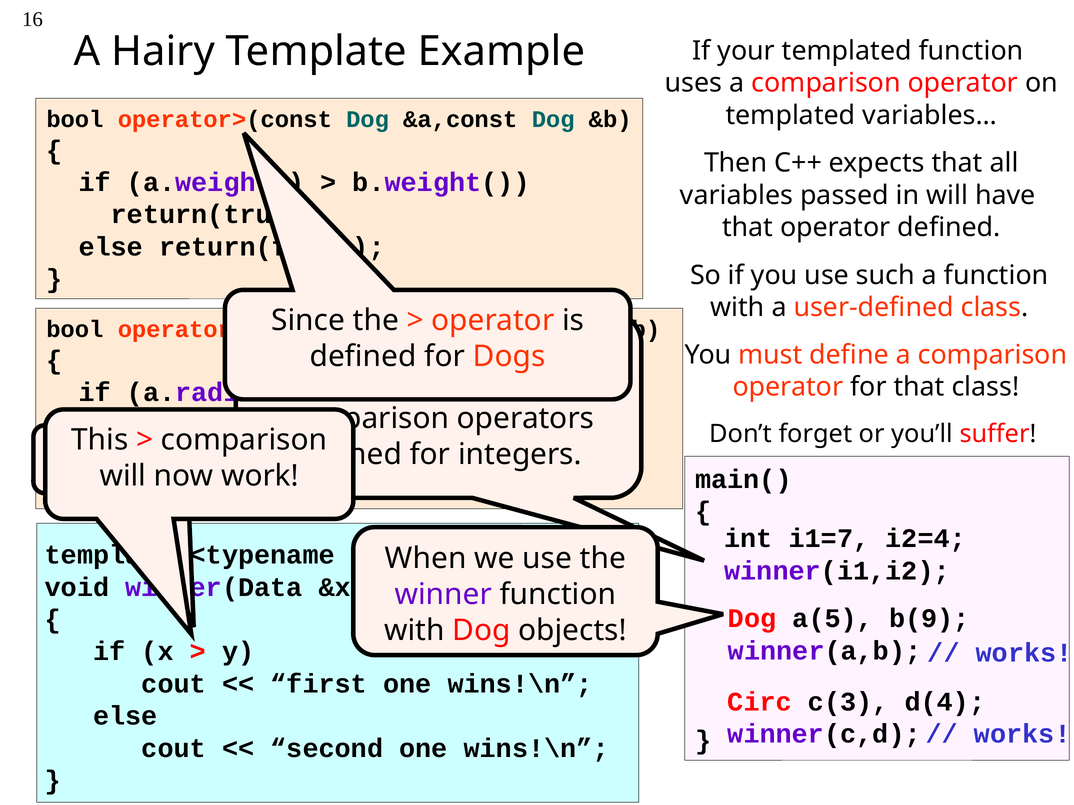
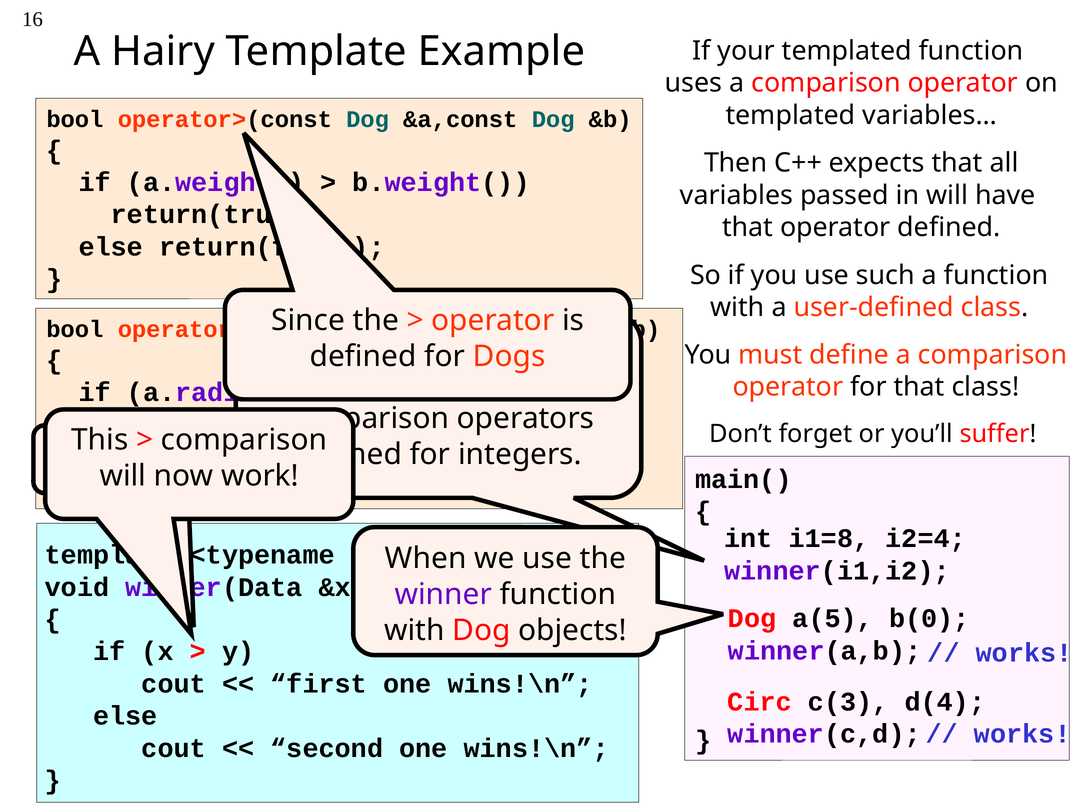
i1=7: i1=7 -> i1=8 (829, 539)
b(9: b(9 -> b(0 (929, 619)
